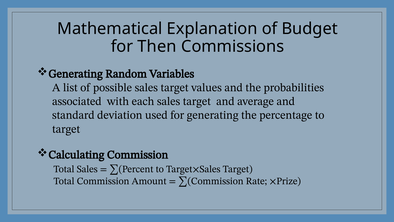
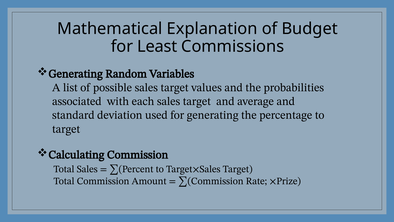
Then: Then -> Least (157, 46)
